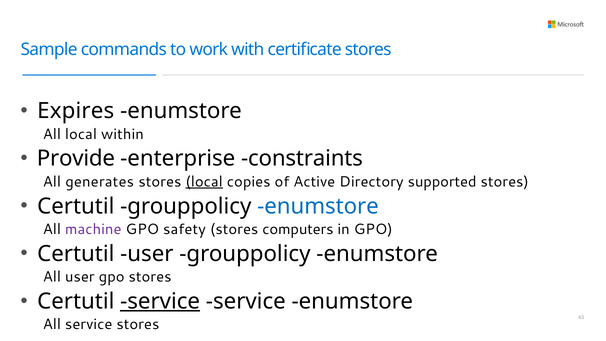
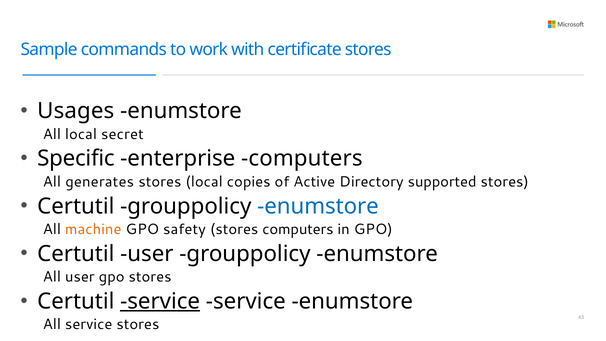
Expires: Expires -> Usages (76, 111)
within: within -> secret (122, 134)
Provide: Provide -> Specific (76, 159)
enterprise constraints: constraints -> computers (302, 159)
local underline: present -> none (204, 182)
machine colour: purple -> orange (93, 229)
